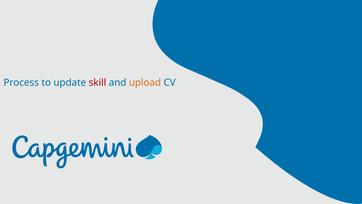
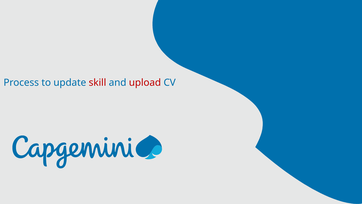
upload colour: orange -> red (145, 83)
